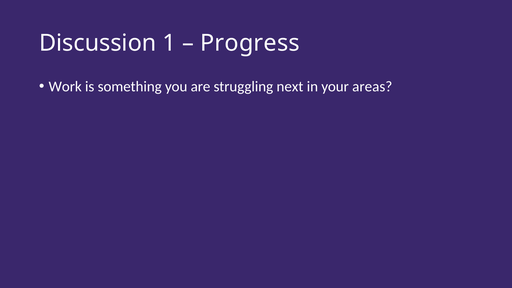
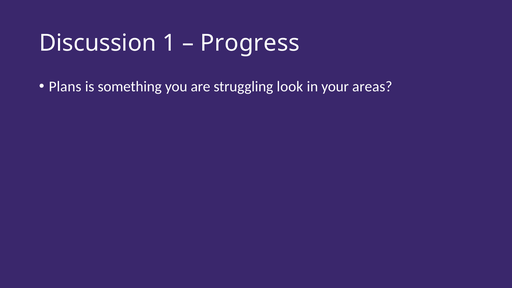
Work: Work -> Plans (65, 87)
next: next -> look (290, 87)
